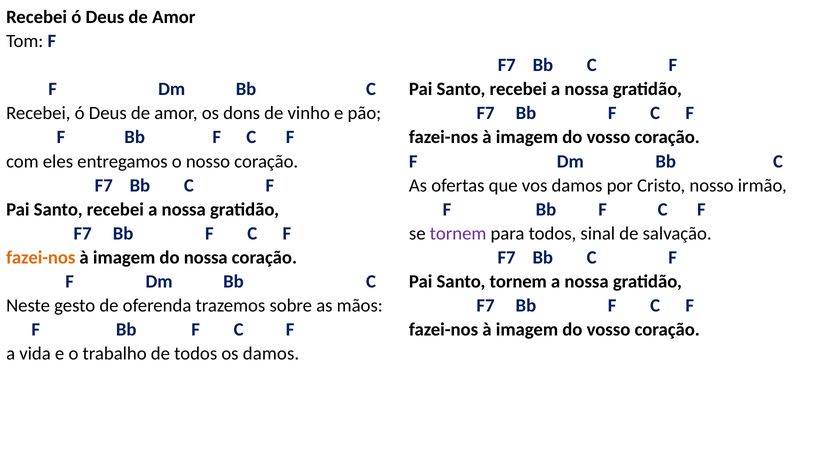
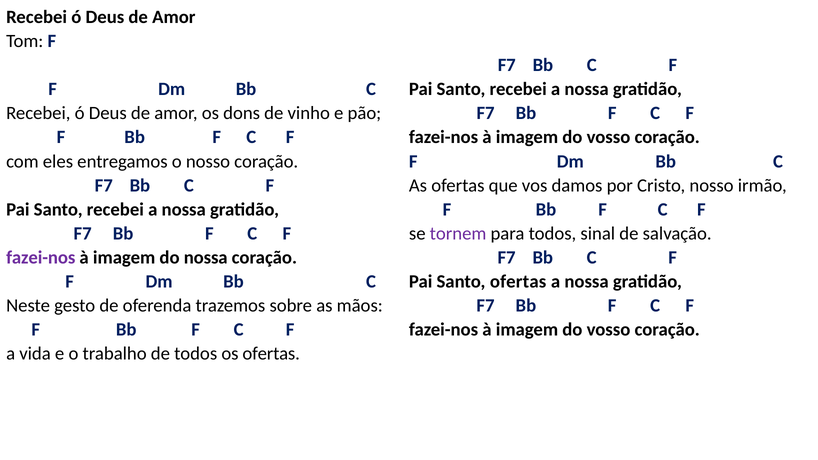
fazei-nos colour: orange -> purple (41, 257)
Santo tornem: tornem -> ofertas (518, 282)
os damos: damos -> ofertas (271, 354)
